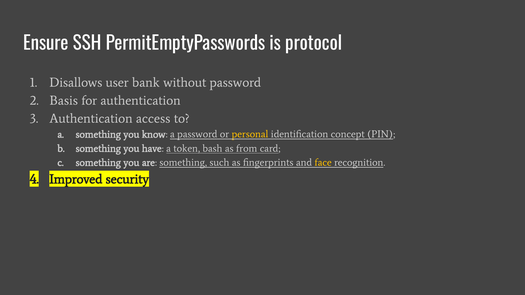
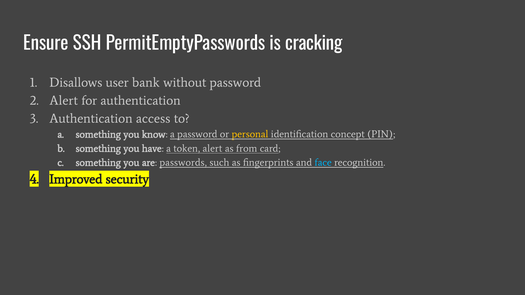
protocol: protocol -> cracking (314, 43)
Basis: Basis -> Alert (64, 101)
token bash: bash -> alert (212, 149)
are something: something -> passwords (183, 163)
face colour: yellow -> light blue (323, 163)
